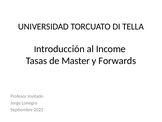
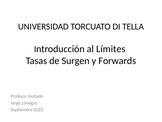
Income: Income -> Límites (111, 49)
Master: Master -> Surgen (76, 61)
